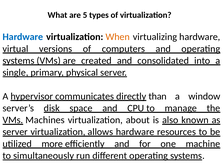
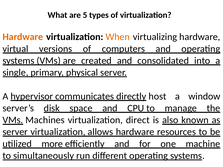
Hardware colour: blue -> orange (23, 37)
than: than -> host (158, 96)
about: about -> direct (138, 120)
